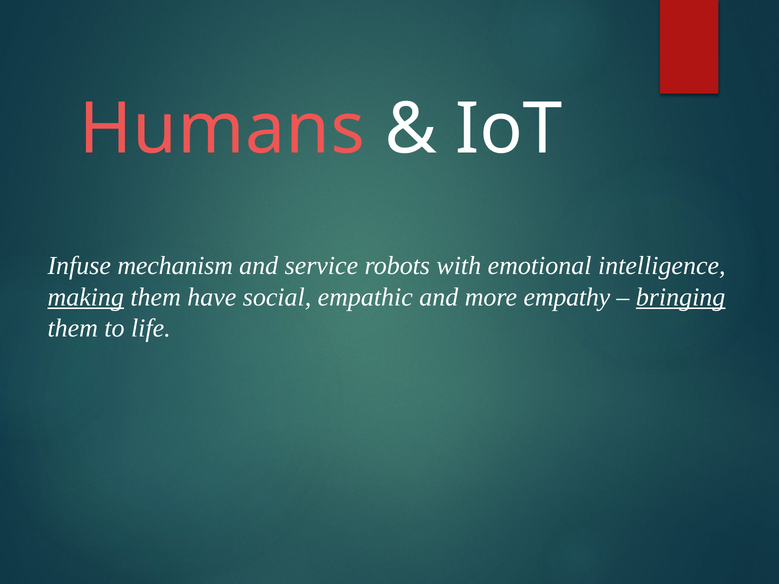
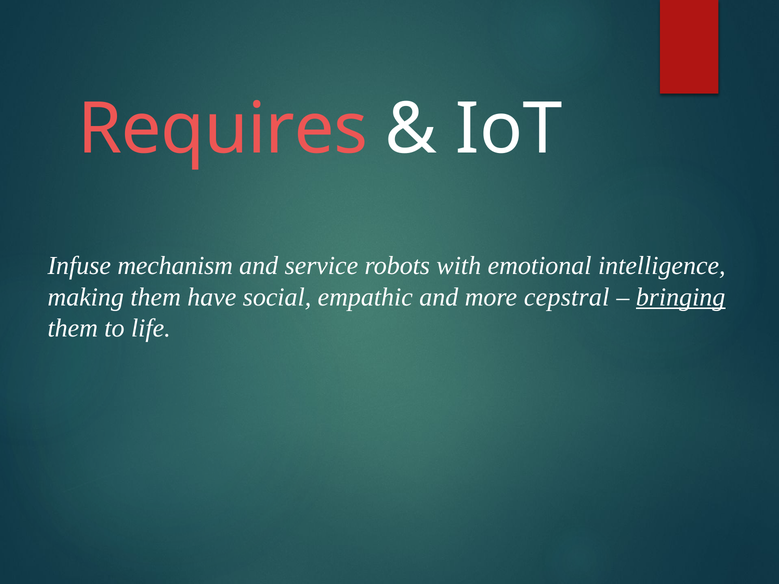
Humans: Humans -> Requires (223, 129)
making underline: present -> none (86, 297)
empathy: empathy -> cepstral (567, 297)
